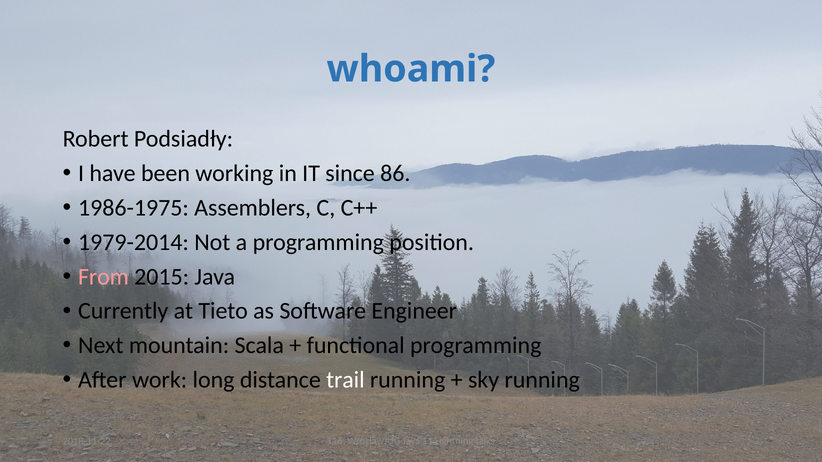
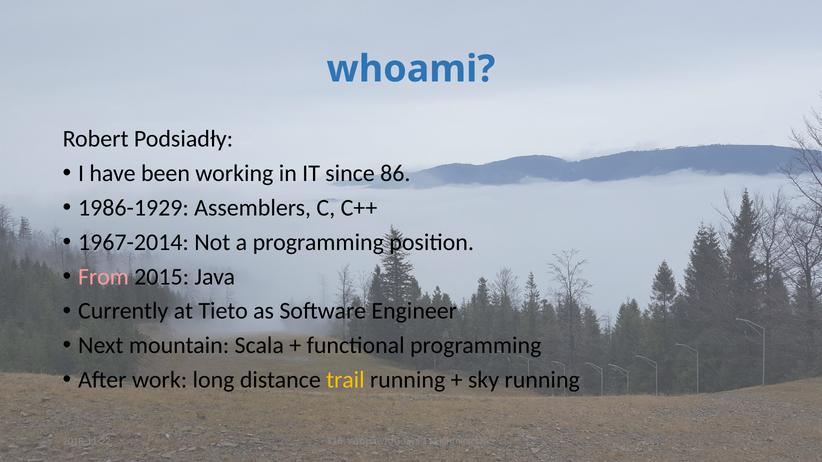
1986-1975: 1986-1975 -> 1986-1929 (133, 208)
1979-2014: 1979-2014 -> 1967-2014 (133, 242)
trail colour: white -> yellow (345, 380)
